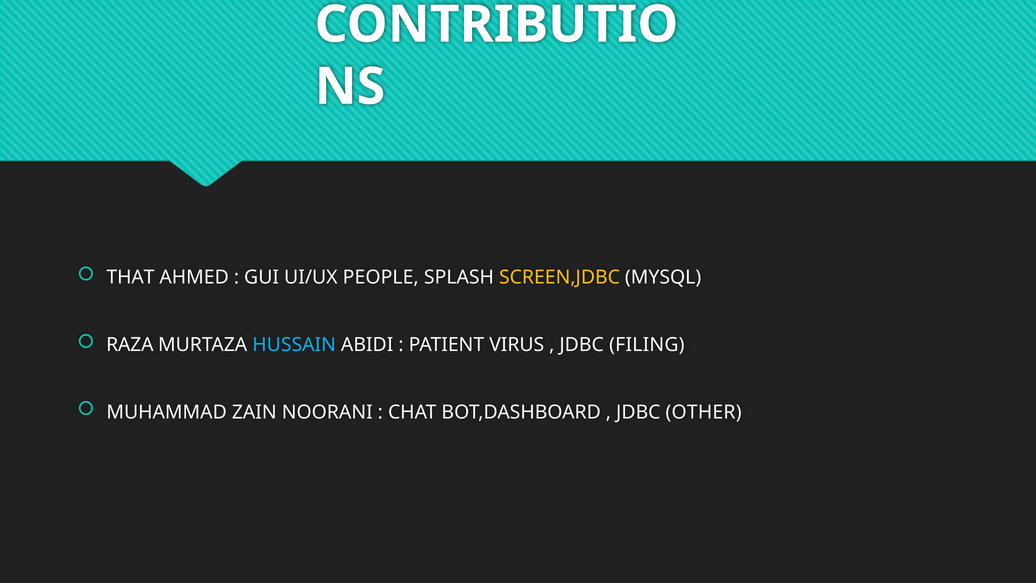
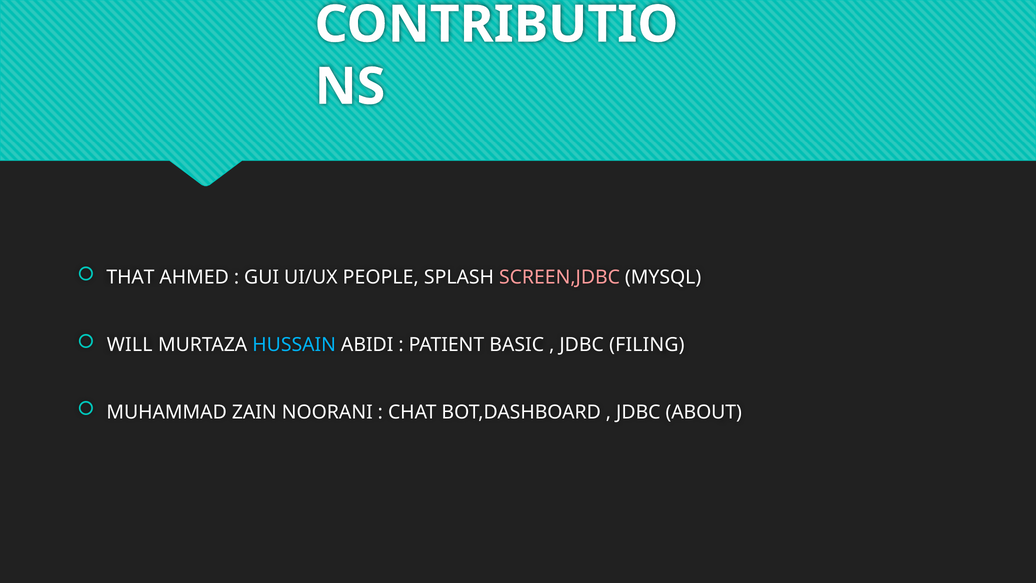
SCREEN,JDBC colour: yellow -> pink (560, 277)
RAZA: RAZA -> WILL (130, 345)
VIRUS: VIRUS -> BASIC (517, 345)
OTHER: OTHER -> ABOUT (704, 412)
